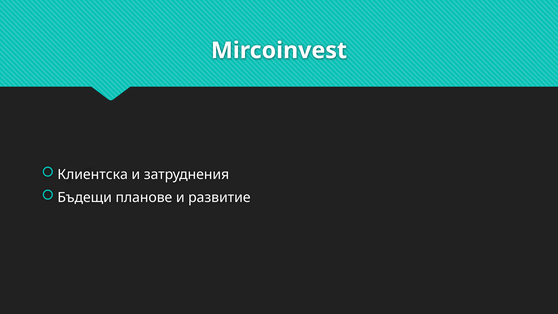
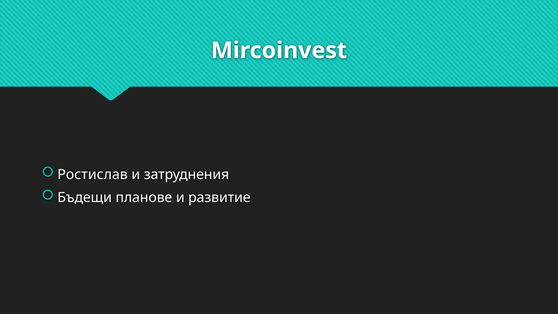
Клиентска: Клиентска -> Ростислав (93, 174)
